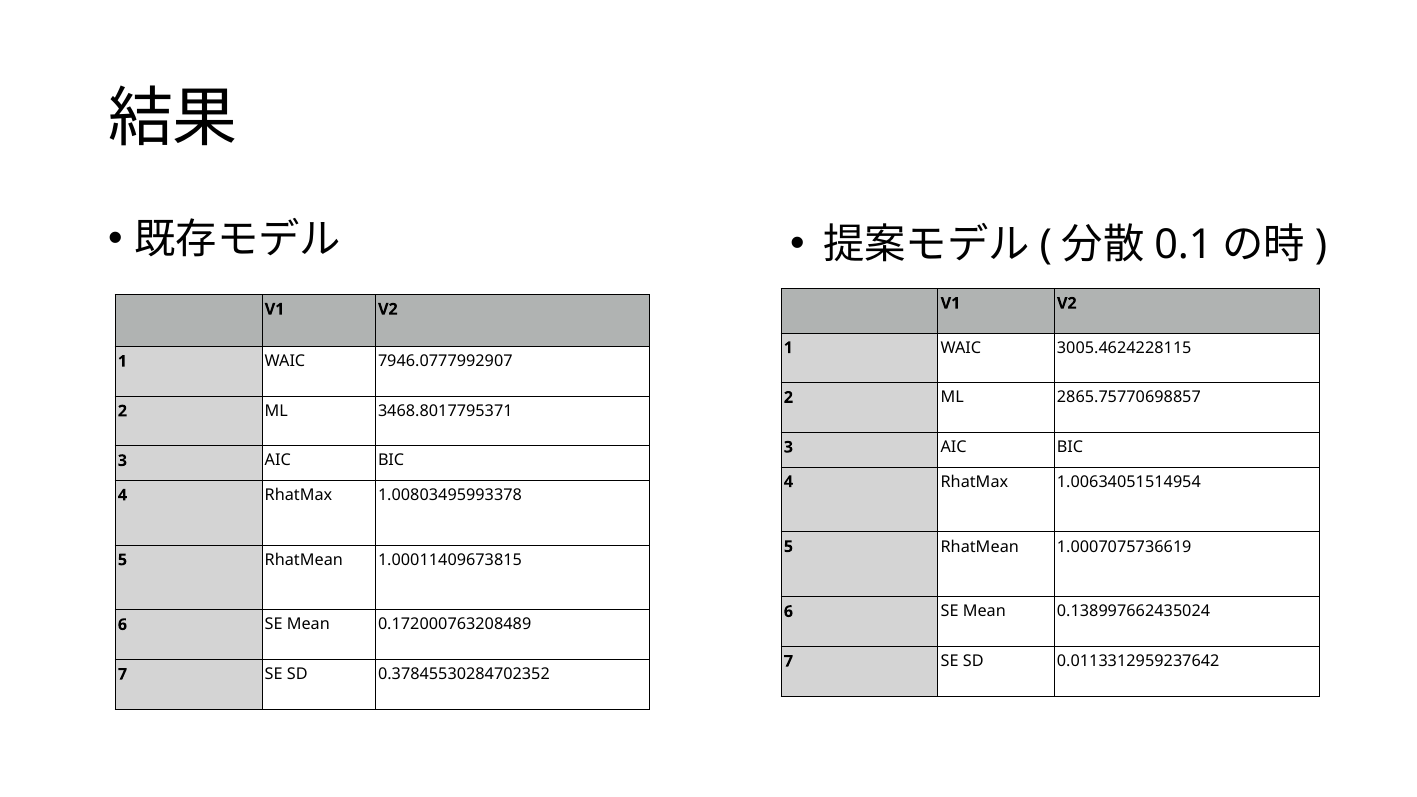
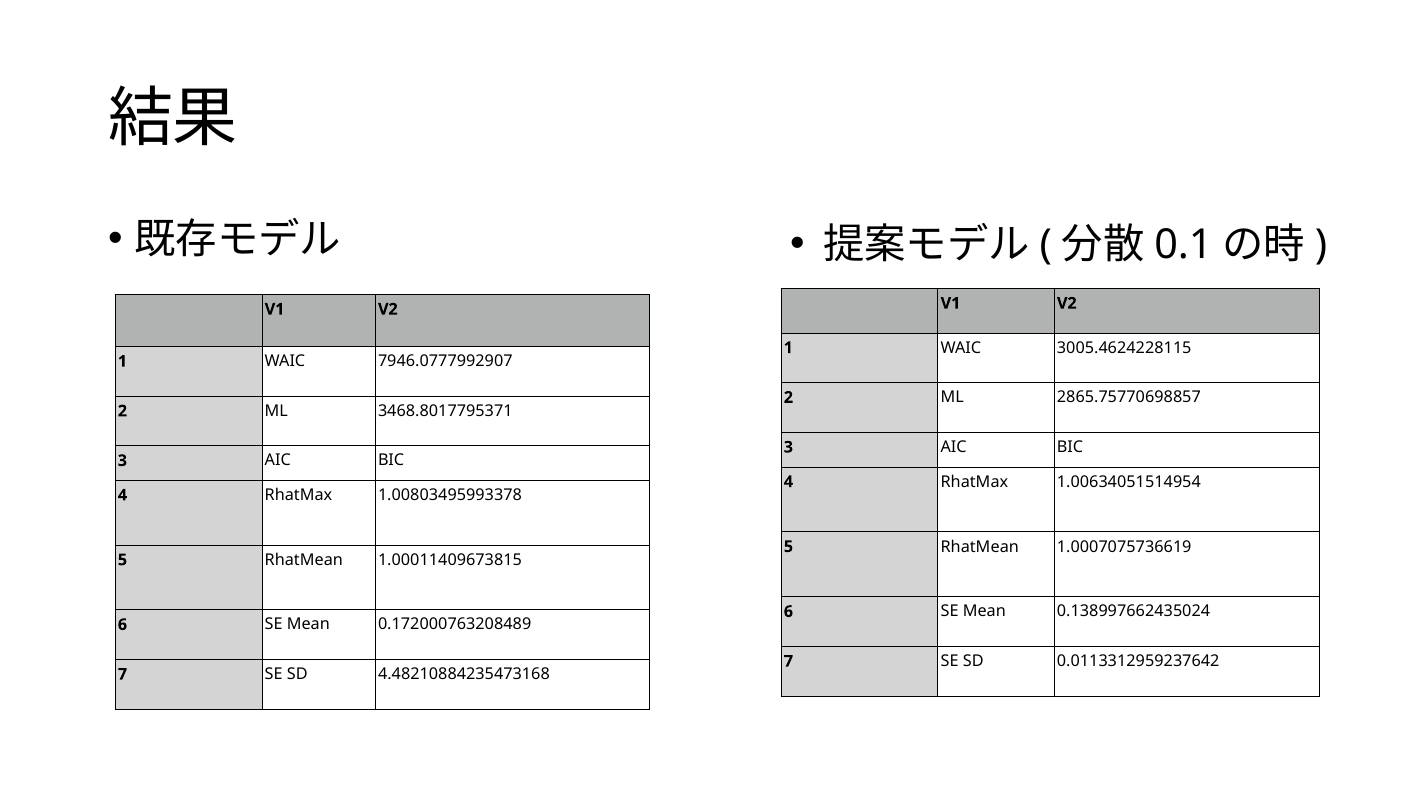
0.37845530284702352: 0.37845530284702352 -> 4.48210884235473168 (464, 674)
